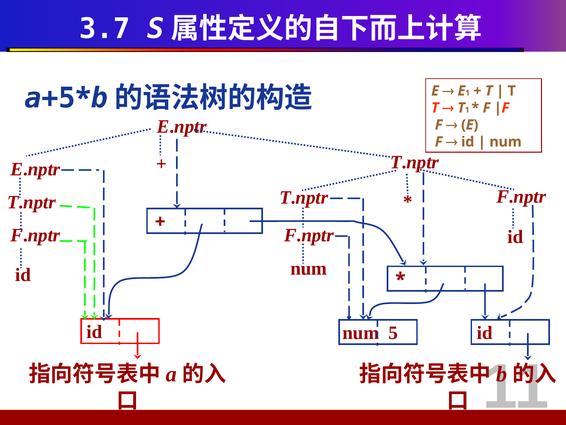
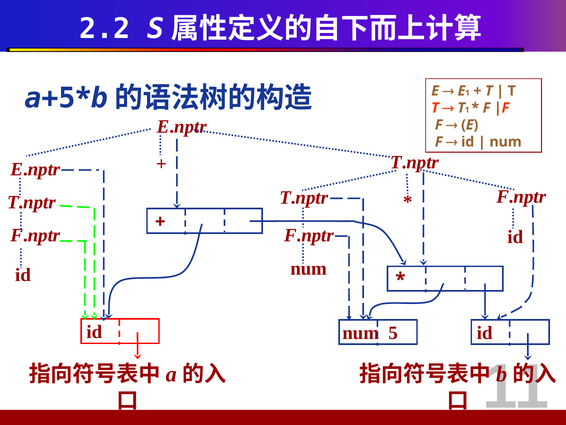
3.7: 3.7 -> 2.2 (105, 29)
